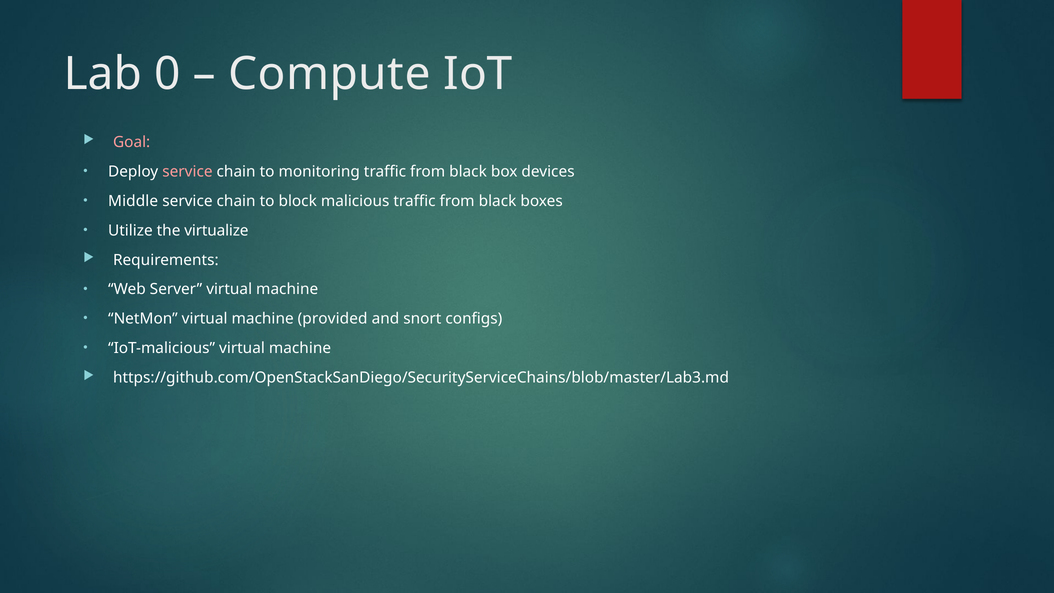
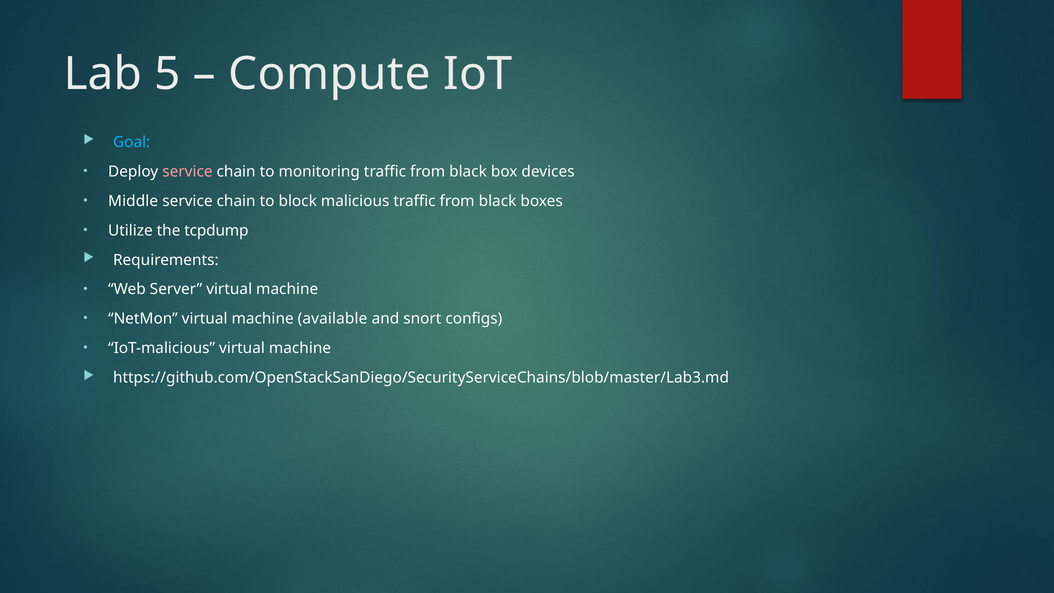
0: 0 -> 5 (167, 74)
Goal colour: pink -> light blue (132, 142)
virtualize: virtualize -> tcpdump (216, 230)
provided: provided -> available (333, 319)
